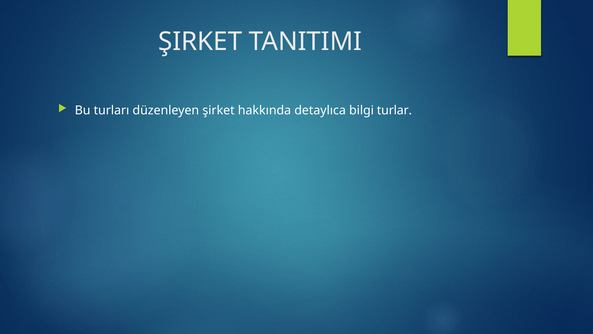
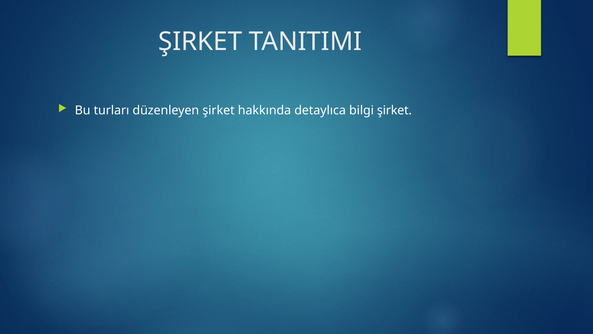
bilgi turlar: turlar -> şirket (394, 110)
